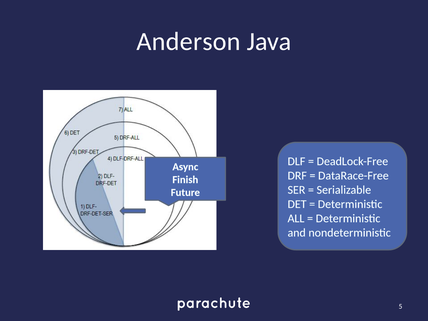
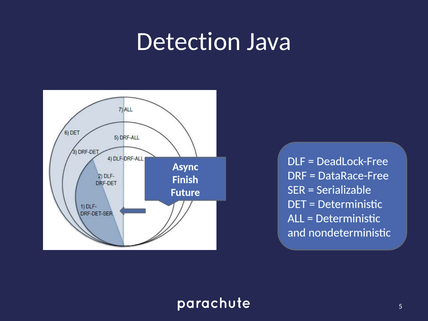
Anderson: Anderson -> Detection (189, 41)
